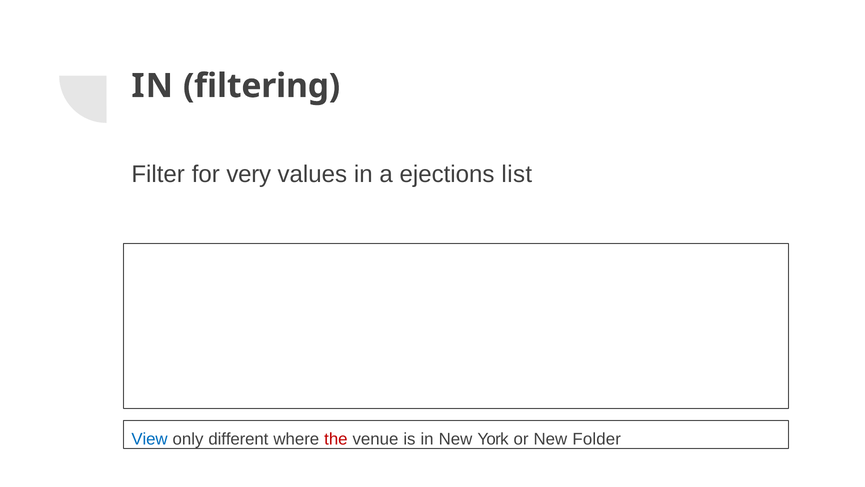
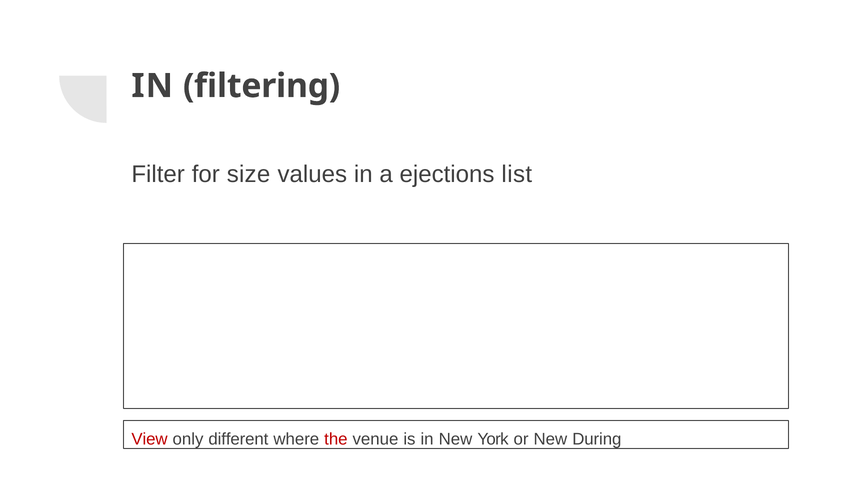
very: very -> size (249, 174)
View colour: blue -> red (149, 439)
Folder: Folder -> During (597, 439)
